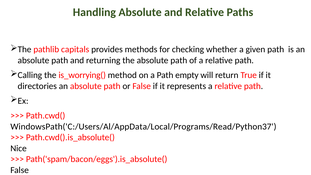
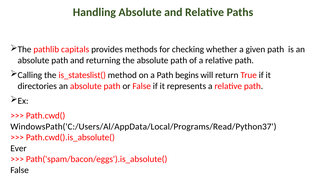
is_worrying(: is_worrying( -> is_stateslist( (82, 75)
empty: empty -> begins (187, 75)
Nice: Nice -> Ever (19, 148)
